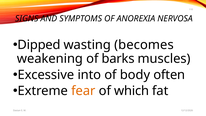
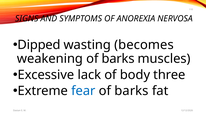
into: into -> lack (89, 75)
often: often -> three (169, 75)
fear colour: orange -> blue (83, 91)
which: which -> barks (131, 91)
